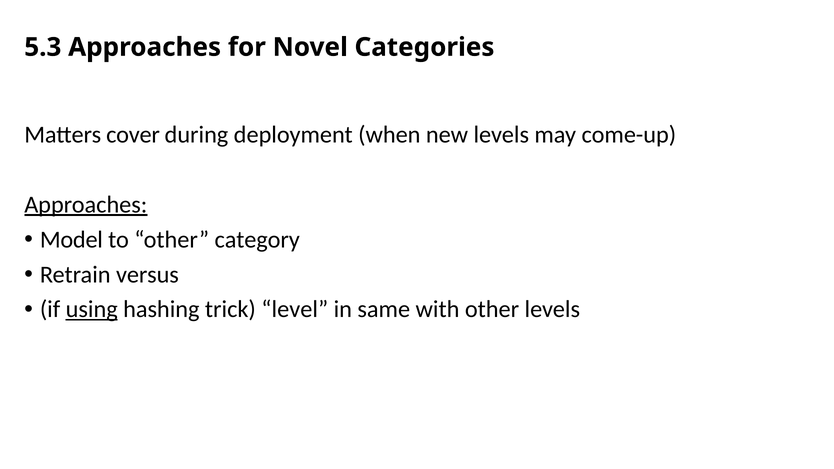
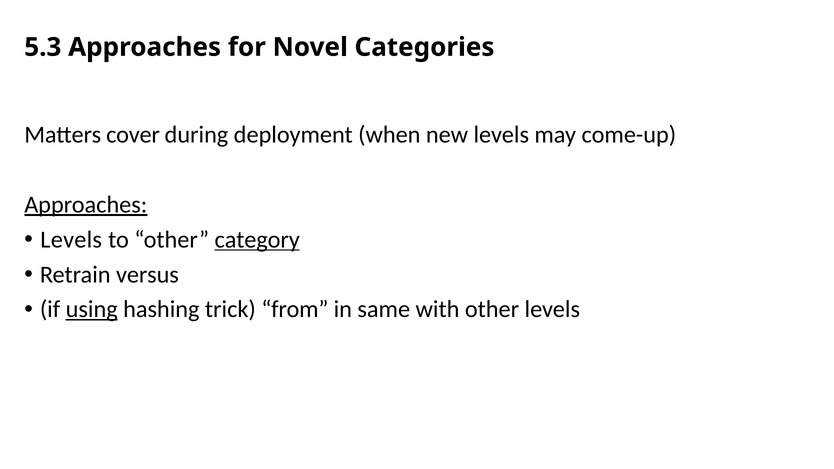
Model: Model -> Levels (71, 240)
category underline: none -> present (257, 240)
level: level -> from (295, 310)
